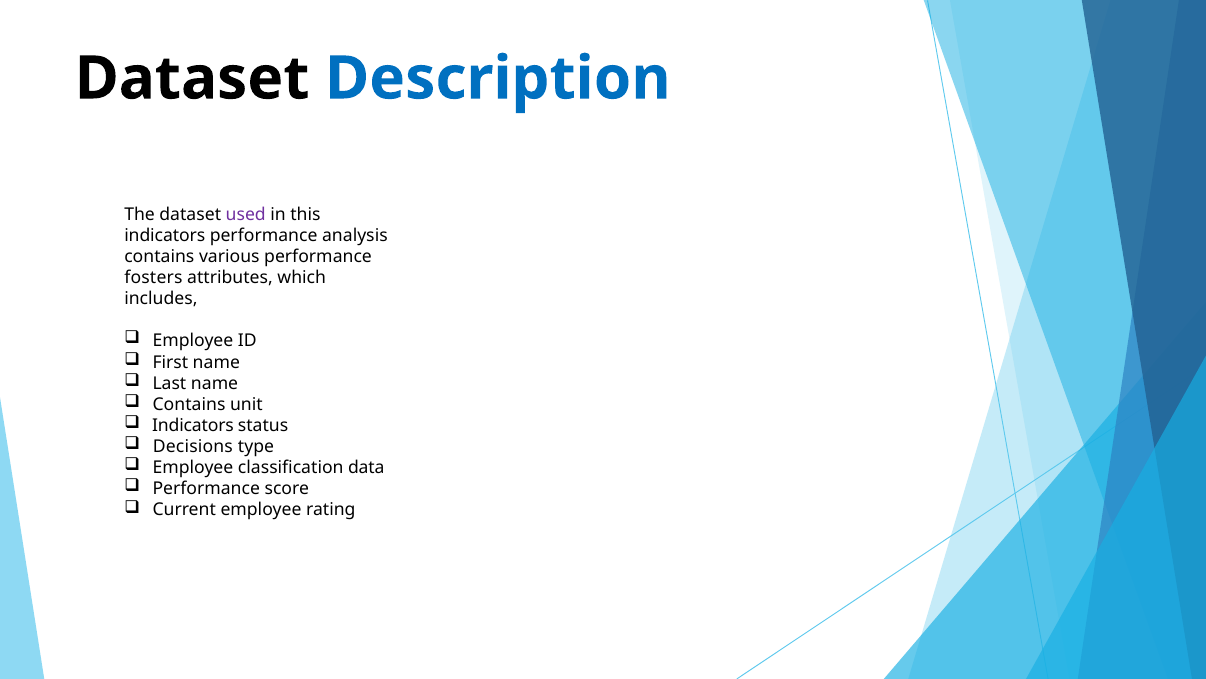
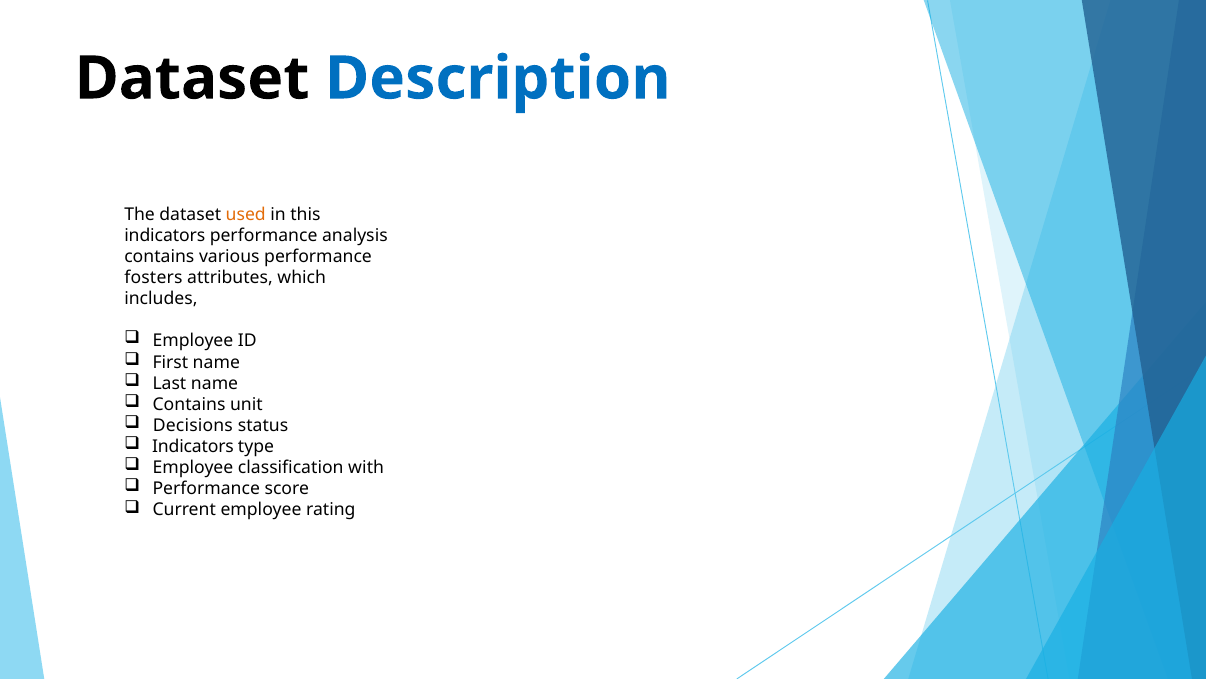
used colour: purple -> orange (246, 214)
Indicators: Indicators -> Decisions (193, 425)
Decisions: Decisions -> Indicators (193, 446)
data: data -> with (366, 467)
